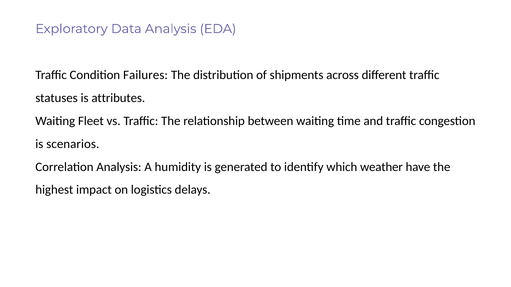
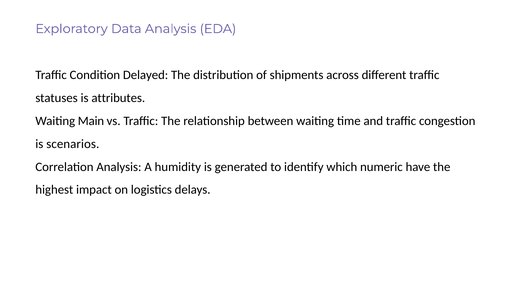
Failures: Failures -> Delayed (146, 75)
Fleet: Fleet -> Main (91, 121)
weather: weather -> numeric (381, 167)
